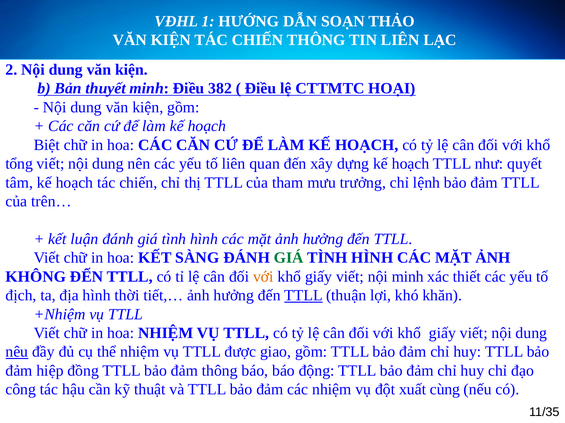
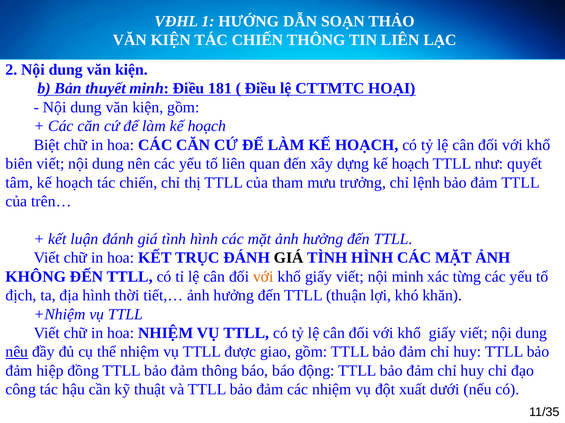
382: 382 -> 181 (220, 89)
tổng: tổng -> biên (19, 164)
SÀNG: SÀNG -> TRỤC (197, 258)
GIÁ colour: green -> black (289, 258)
thiết: thiết -> từng (467, 277)
TTLL underline: present -> none (303, 296)
cùng: cùng -> dưới (445, 390)
